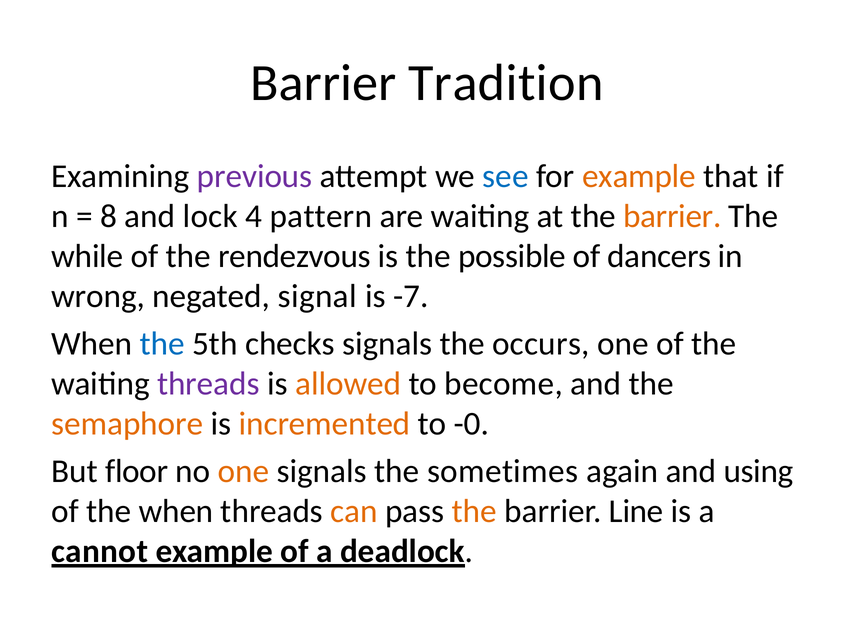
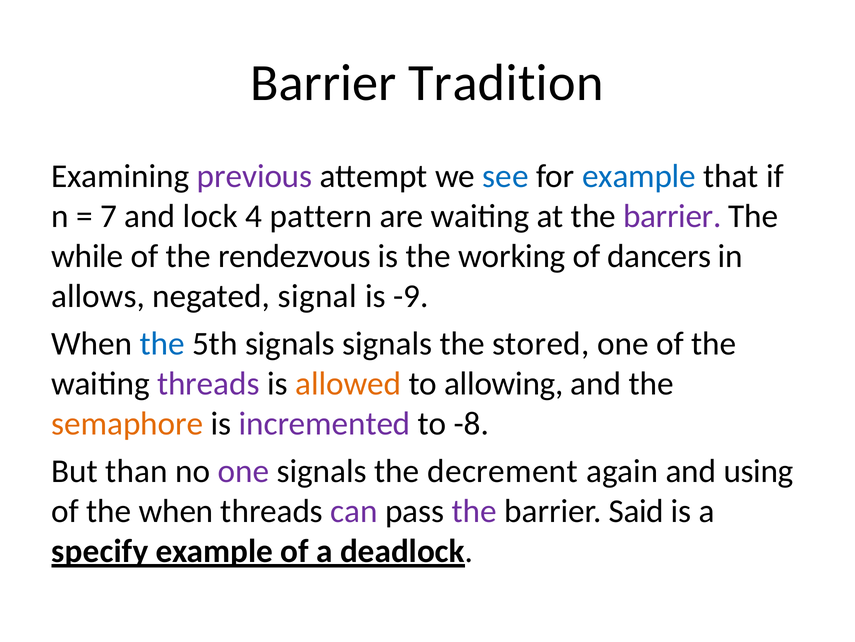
example colour: orange -> blue (639, 176)
8: 8 -> 7 (109, 216)
barrier colour: orange -> purple (672, 216)
possible: possible -> working (512, 256)
wrong: wrong -> allows (98, 296)
-7: -7 -> -9 (411, 296)
5th checks: checks -> signals (290, 343)
occurs: occurs -> stored (541, 343)
become: become -> allowing (504, 383)
incremented colour: orange -> purple (325, 423)
-0: -0 -> -8 (471, 423)
floor: floor -> than (136, 471)
one colour: orange -> purple (243, 471)
sometimes: sometimes -> decrement (503, 471)
can colour: orange -> purple (354, 511)
the colour: orange -> purple (474, 511)
Line: Line -> Said (636, 511)
cannot: cannot -> specify (100, 551)
